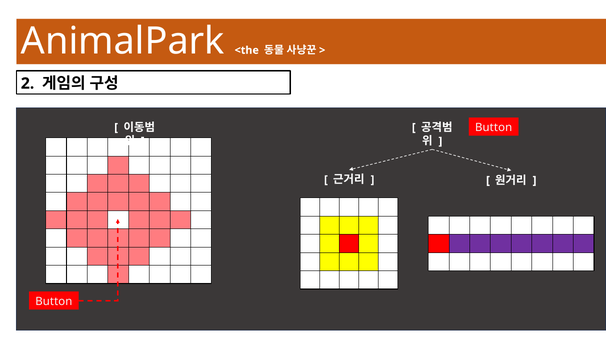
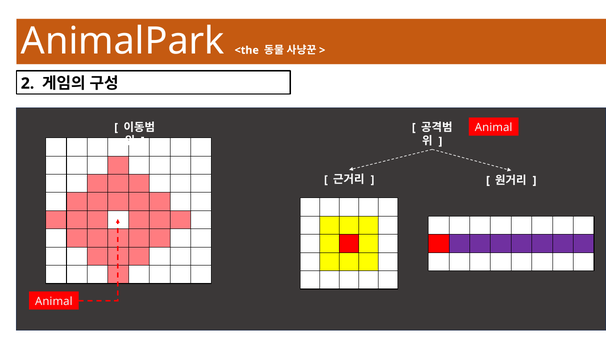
Button: Button -> Animal (494, 127)
Button: Button -> Animal (54, 301)
